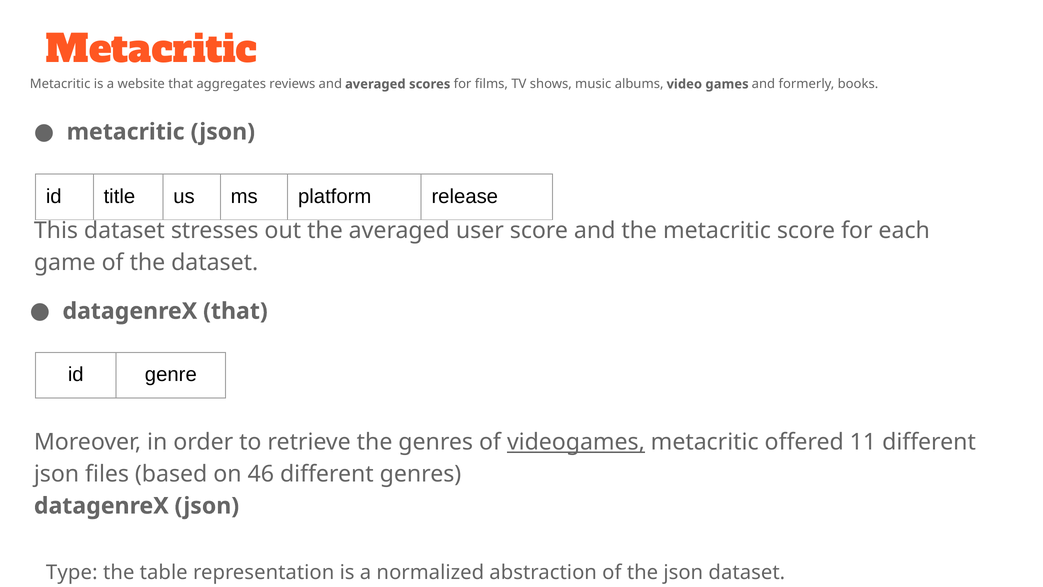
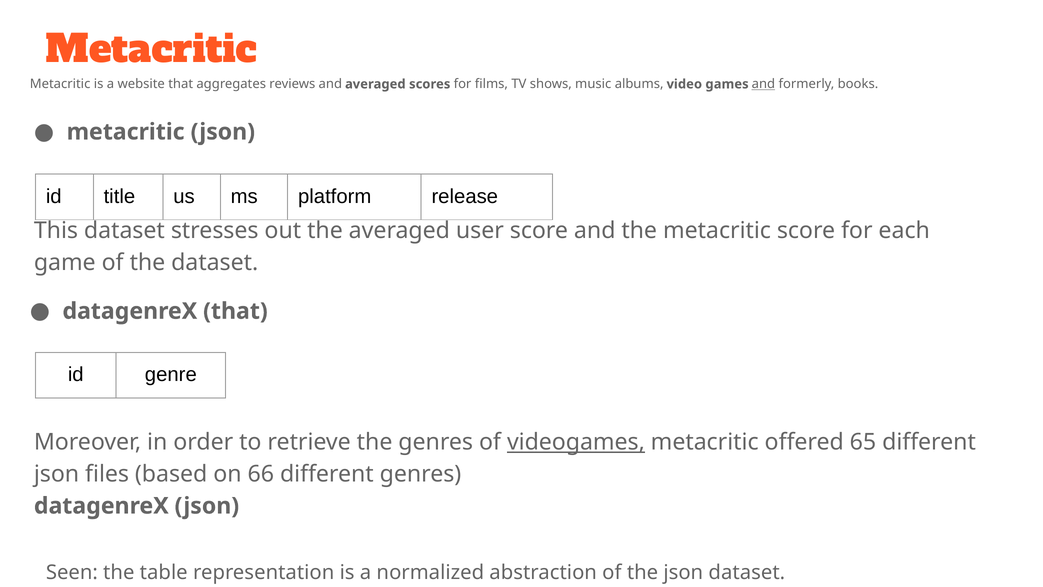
and underline: none -> present (763, 84)
11: 11 -> 65 (863, 442)
46: 46 -> 66 (261, 474)
Type: Type -> Seen (72, 572)
